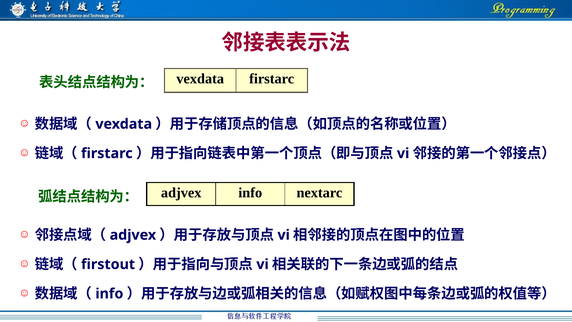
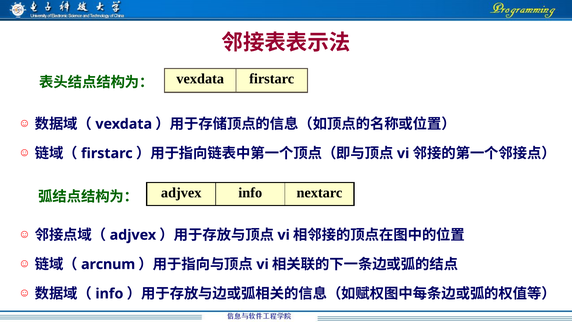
firstout: firstout -> arcnum (108, 264)
